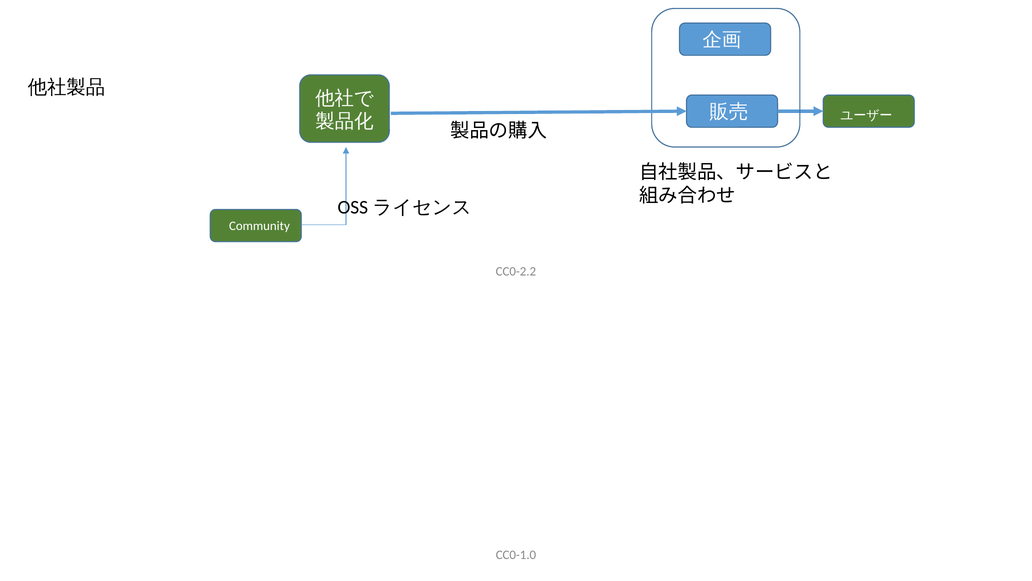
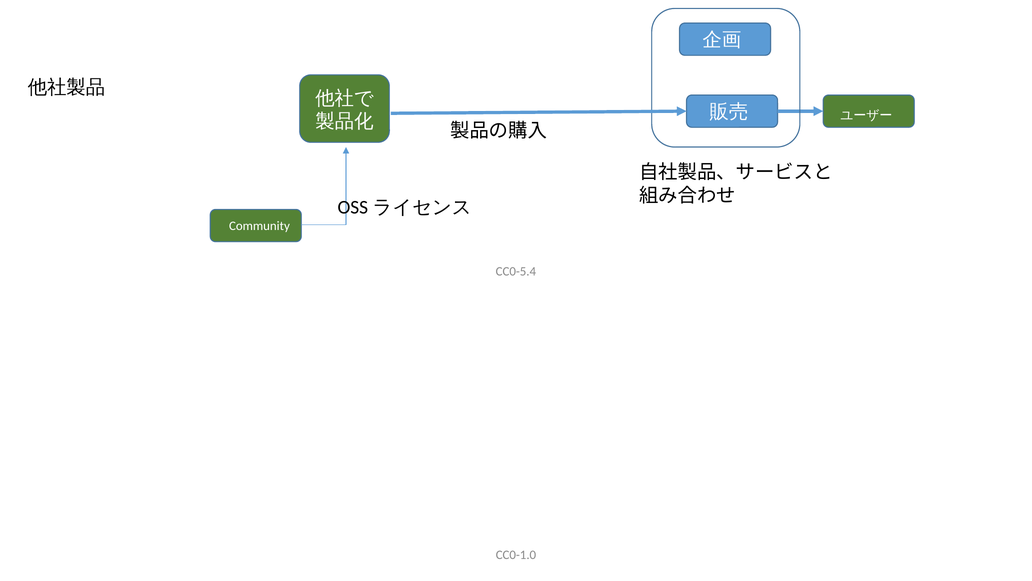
CC0-2.2: CC0-2.2 -> CC0-5.4 (516, 271)
